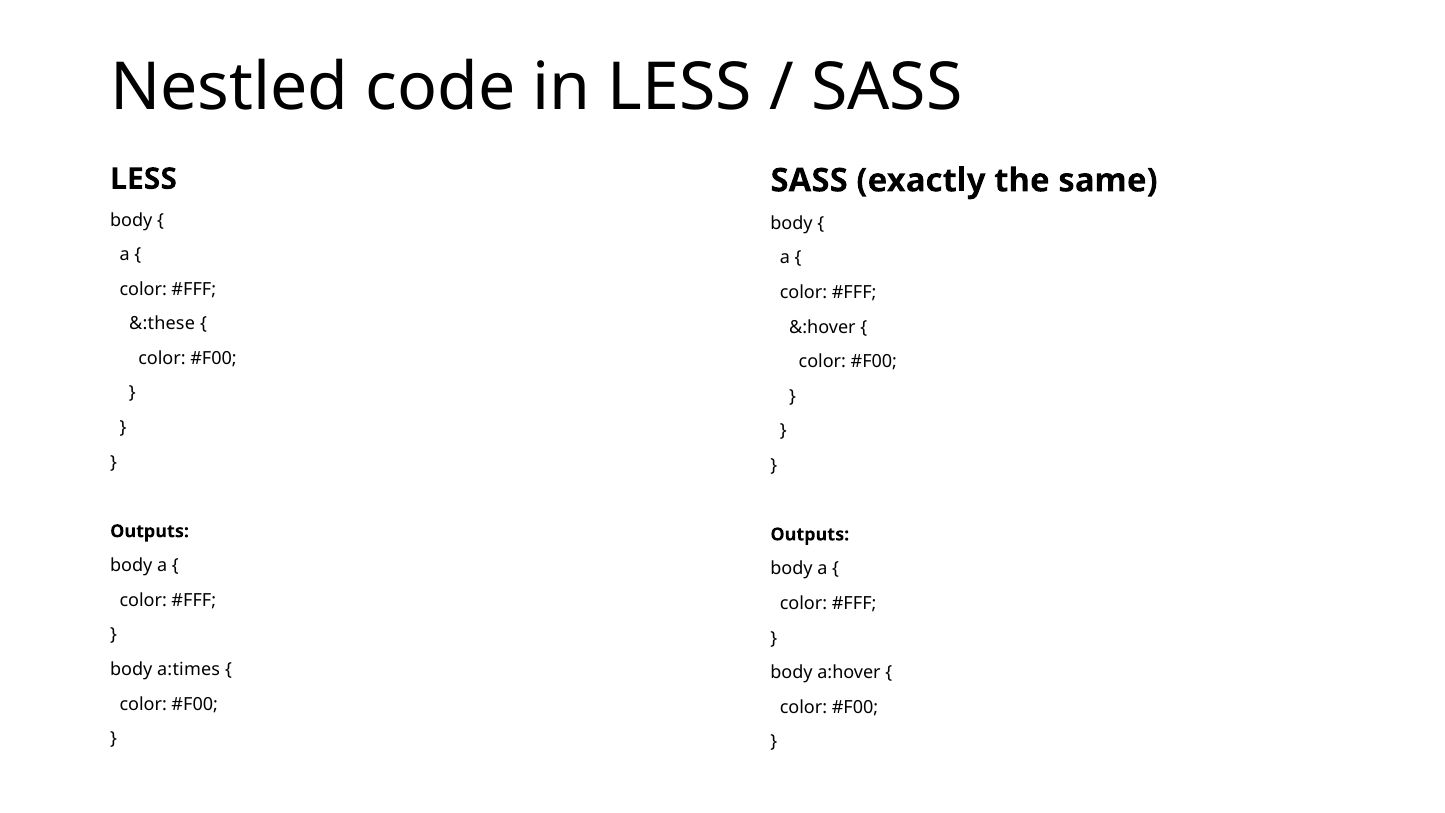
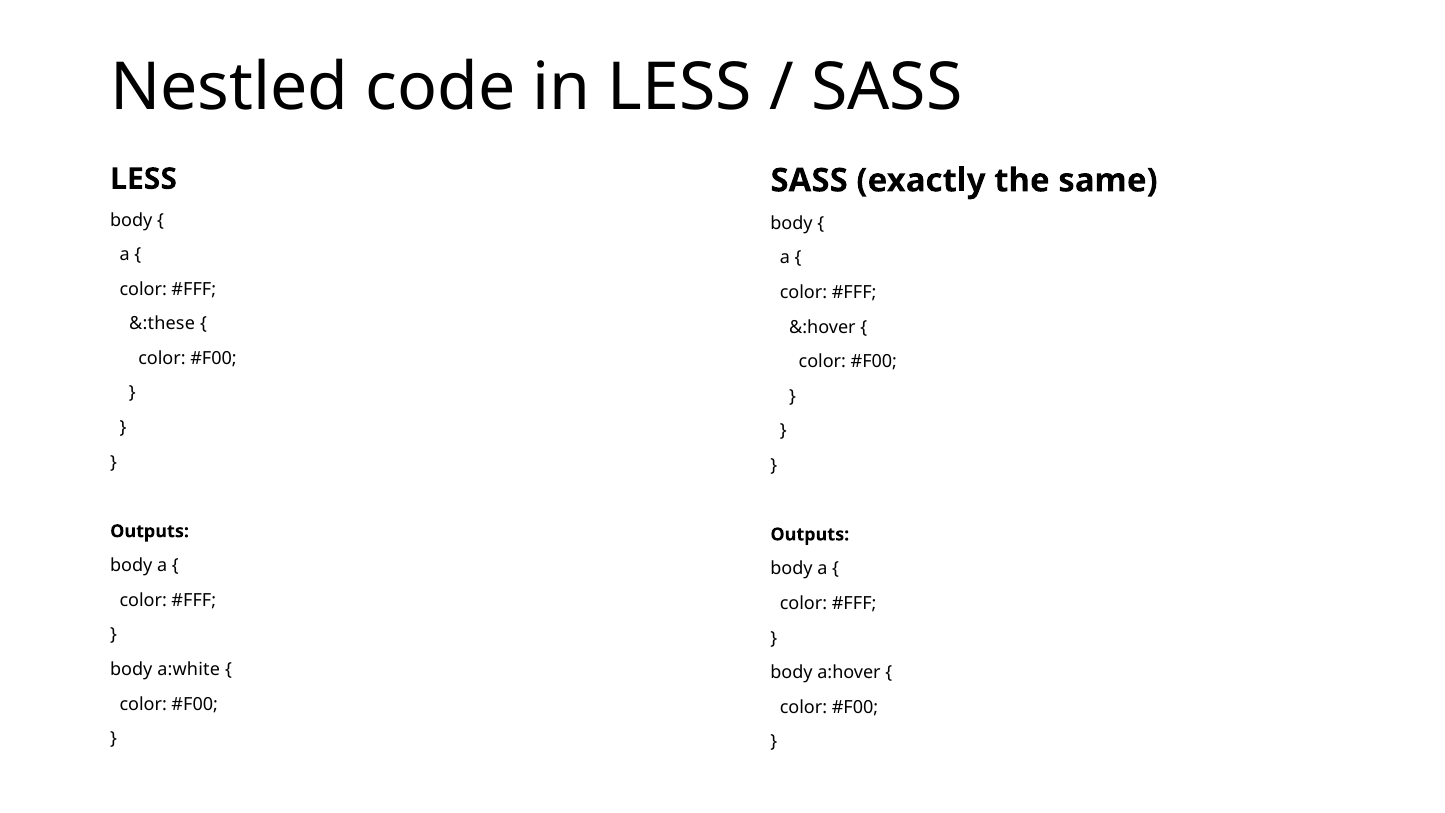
a:times: a:times -> a:white (189, 669)
